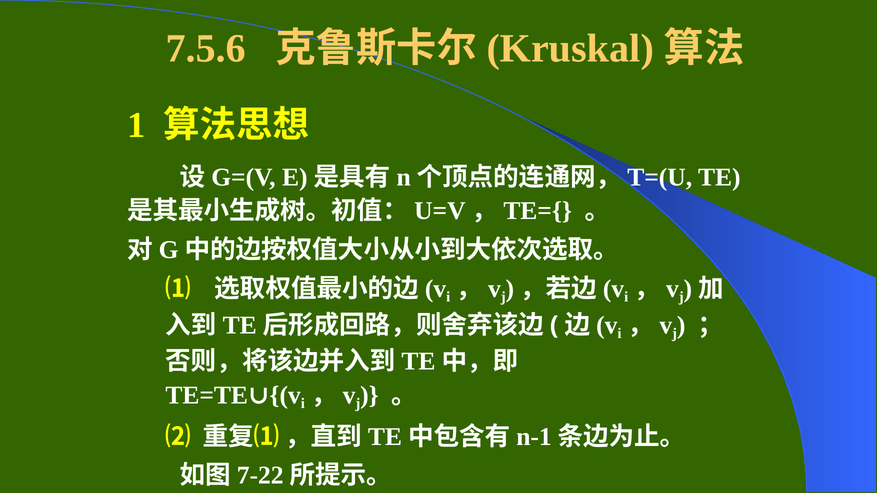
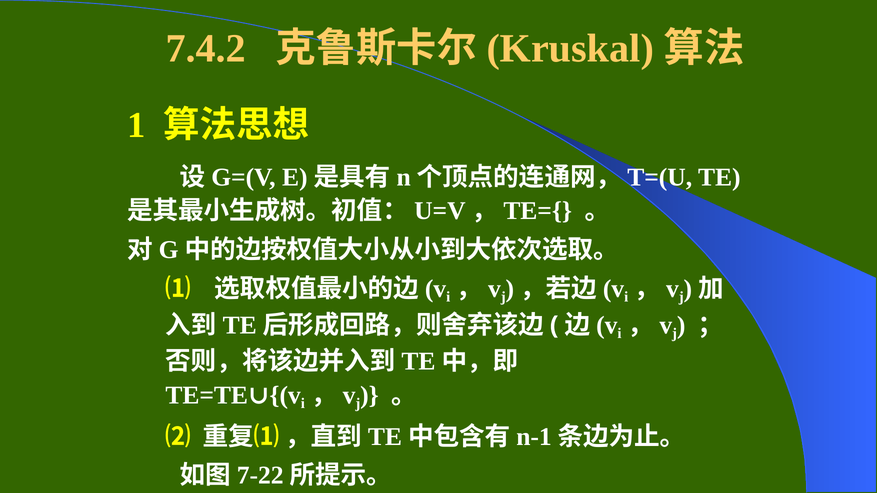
7.5.6: 7.5.6 -> 7.4.2 (206, 49)
